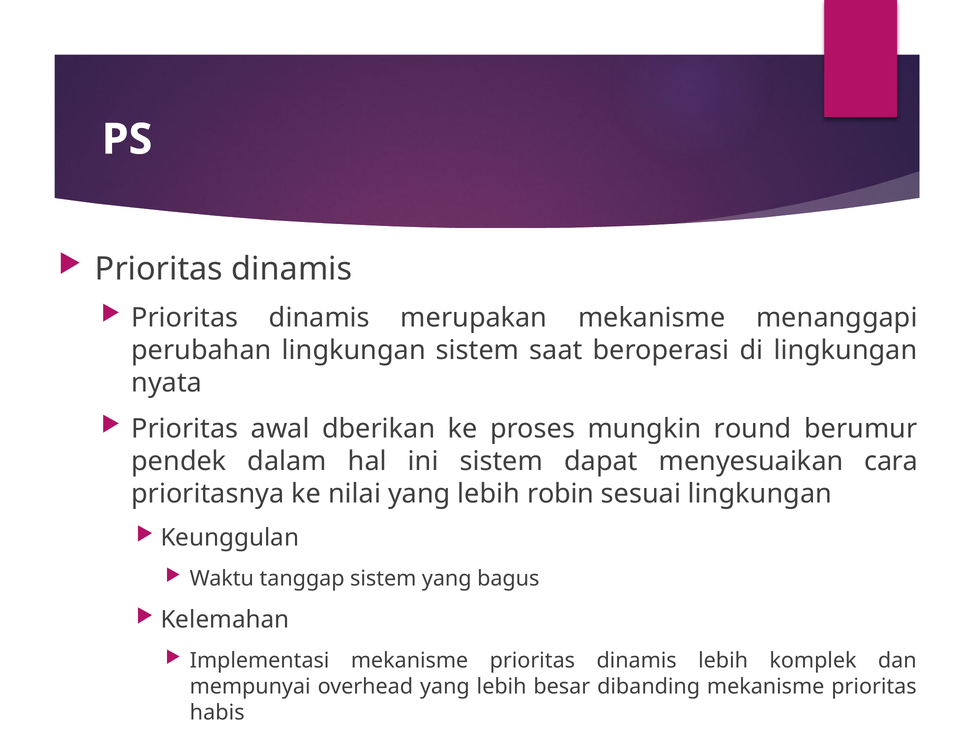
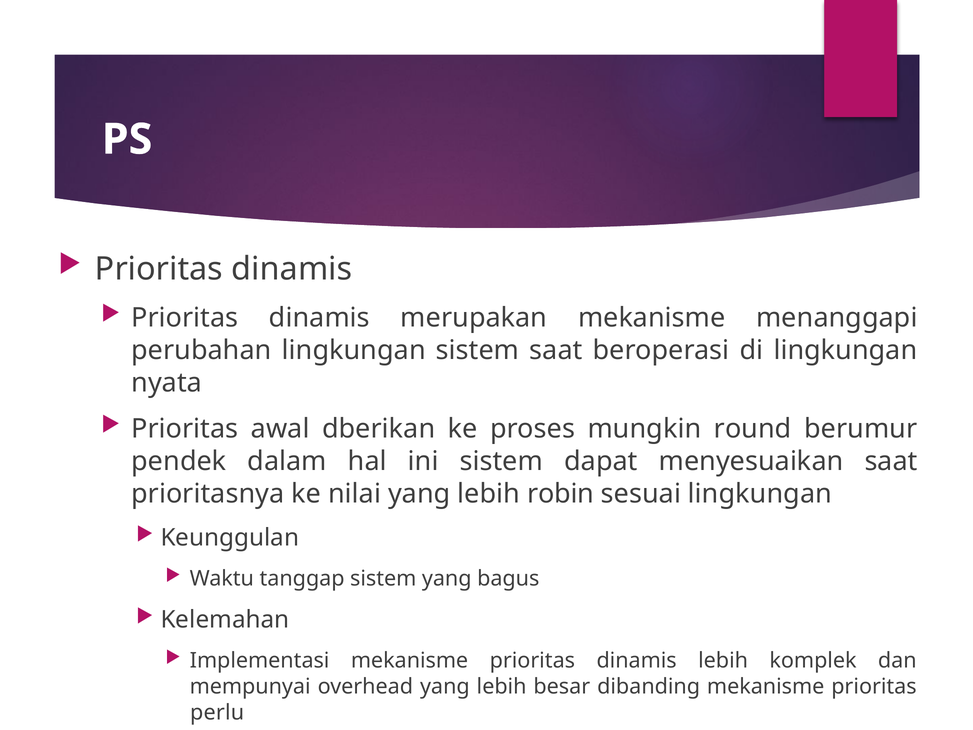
menyesuaikan cara: cara -> saat (891, 461)
habis: habis -> perlu (217, 713)
